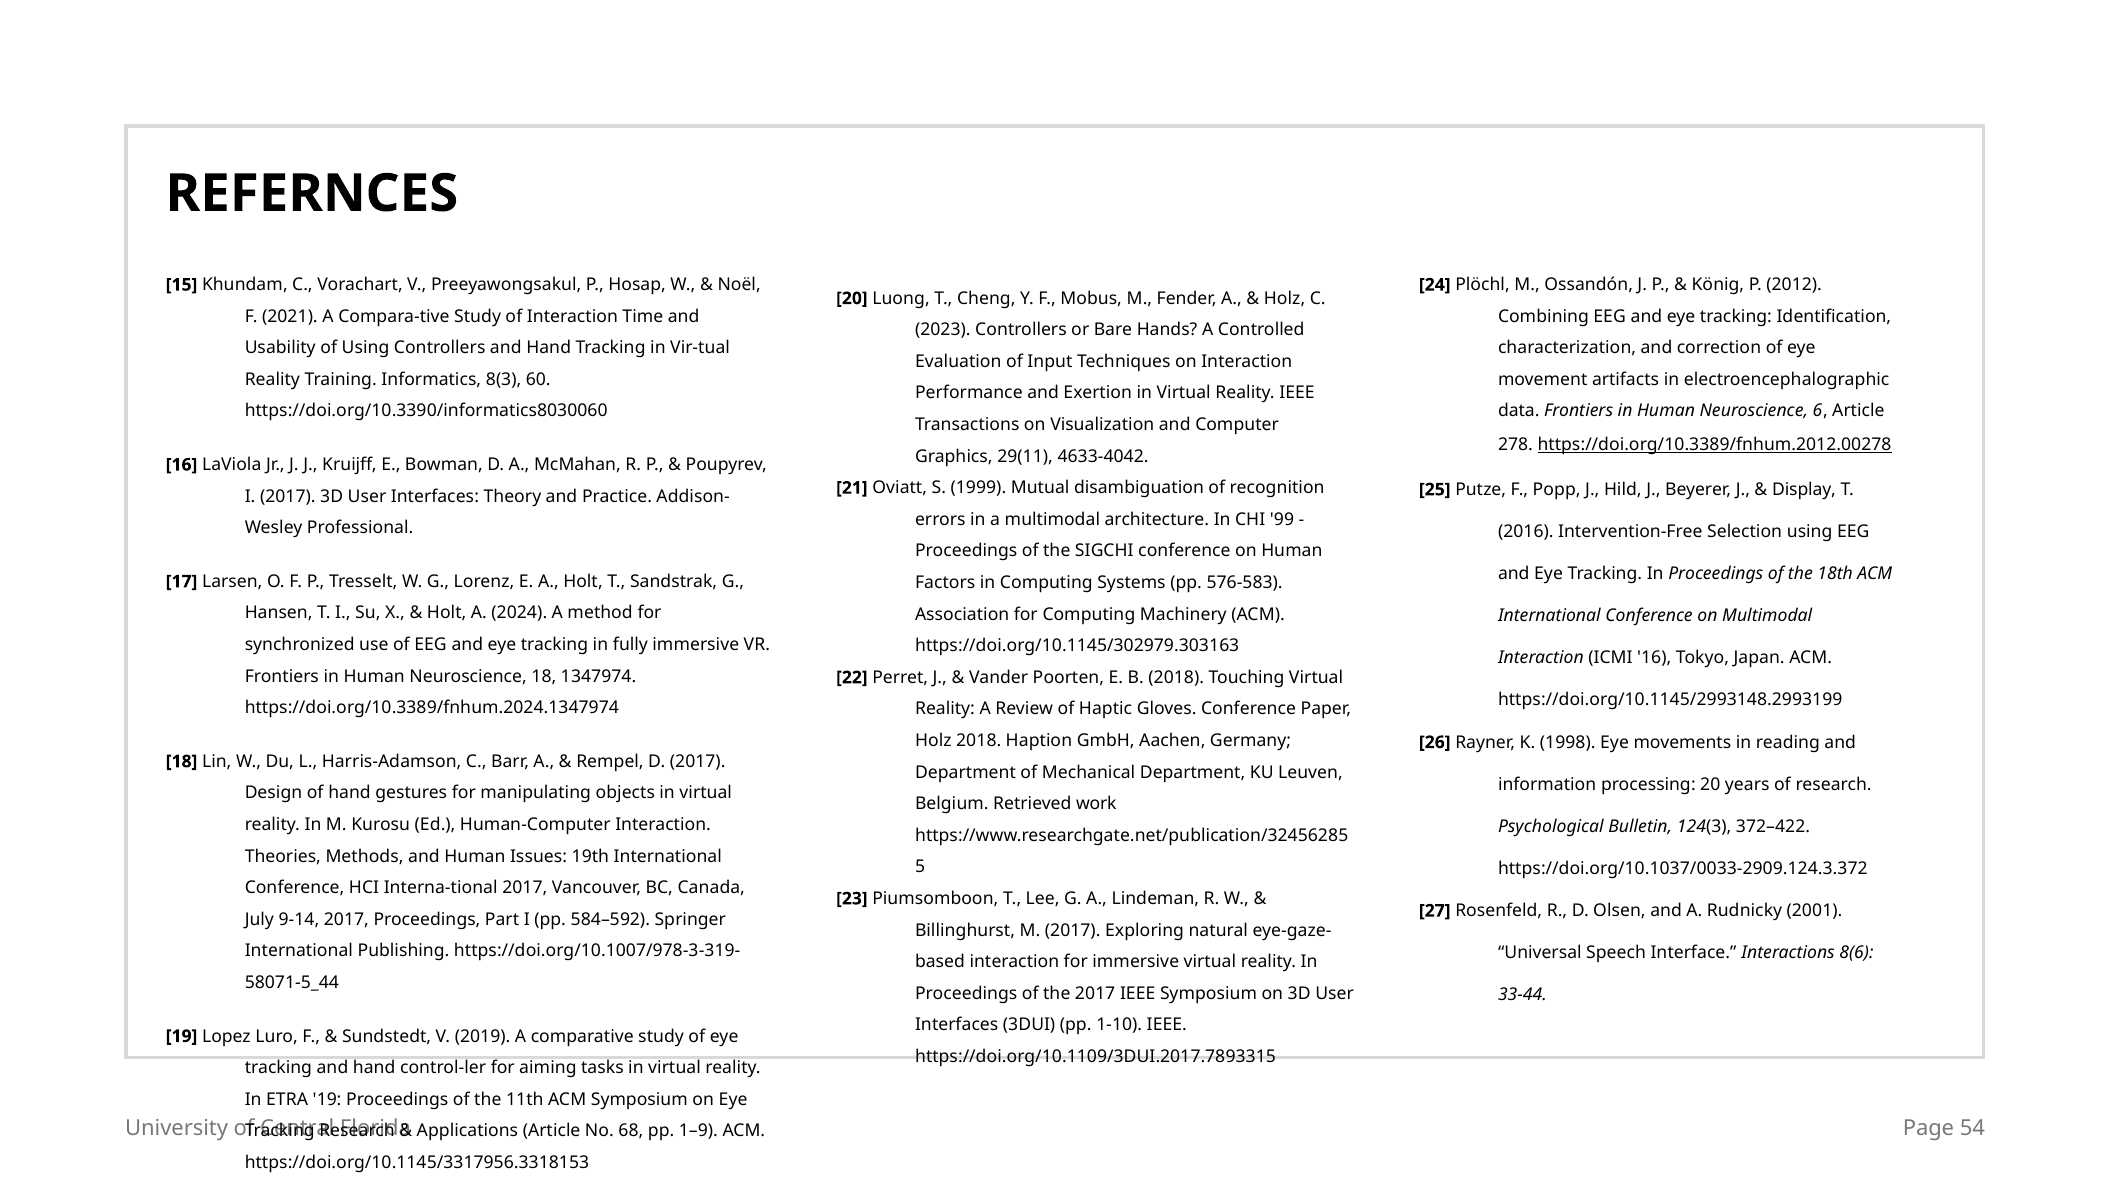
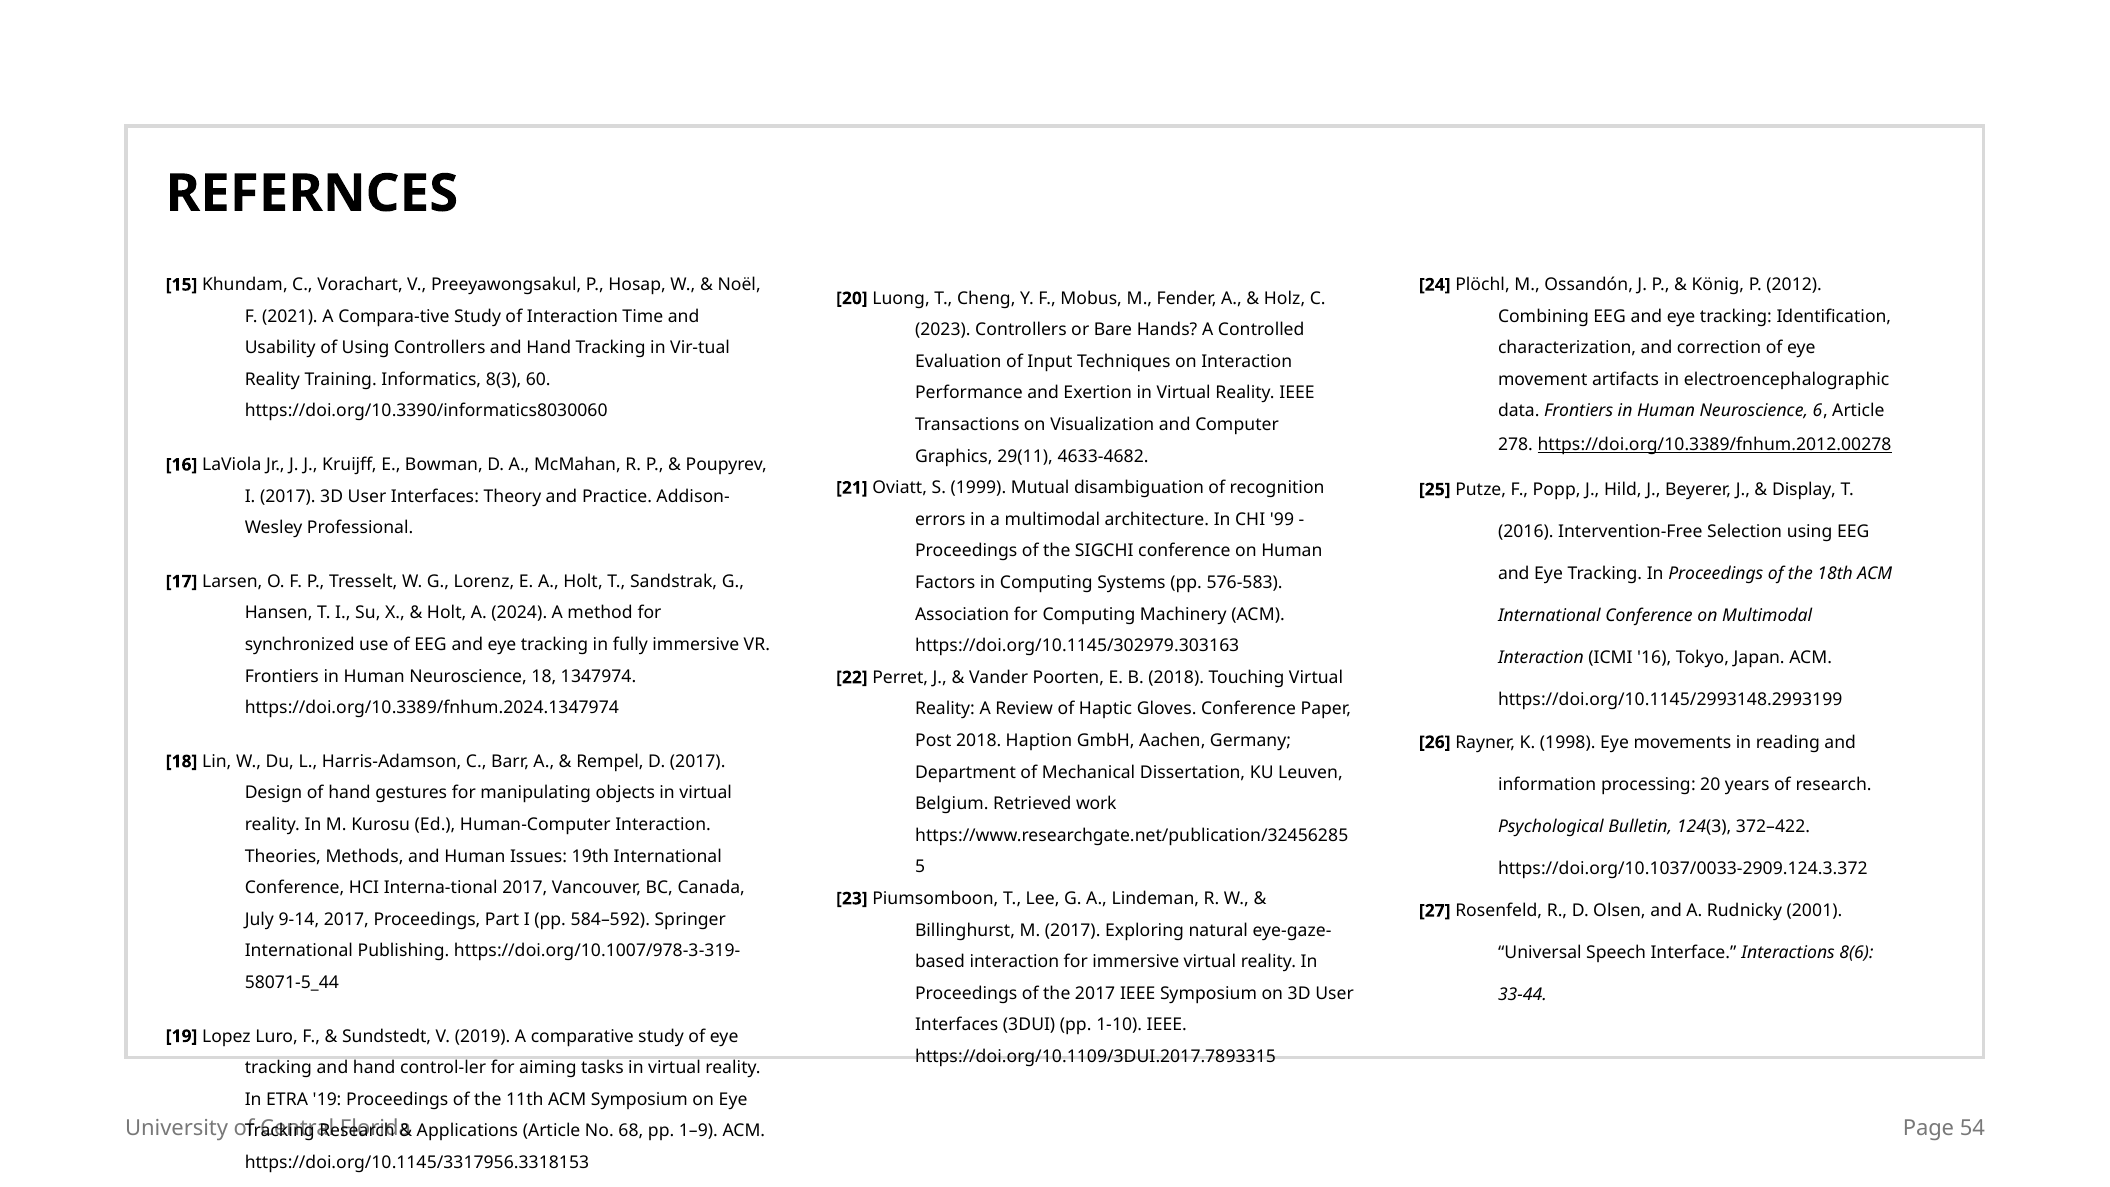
4633-4042: 4633-4042 -> 4633-4682 (1103, 456)
Holz: Holz -> Post (933, 741)
Mechanical Department: Department -> Dissertation (1193, 772)
